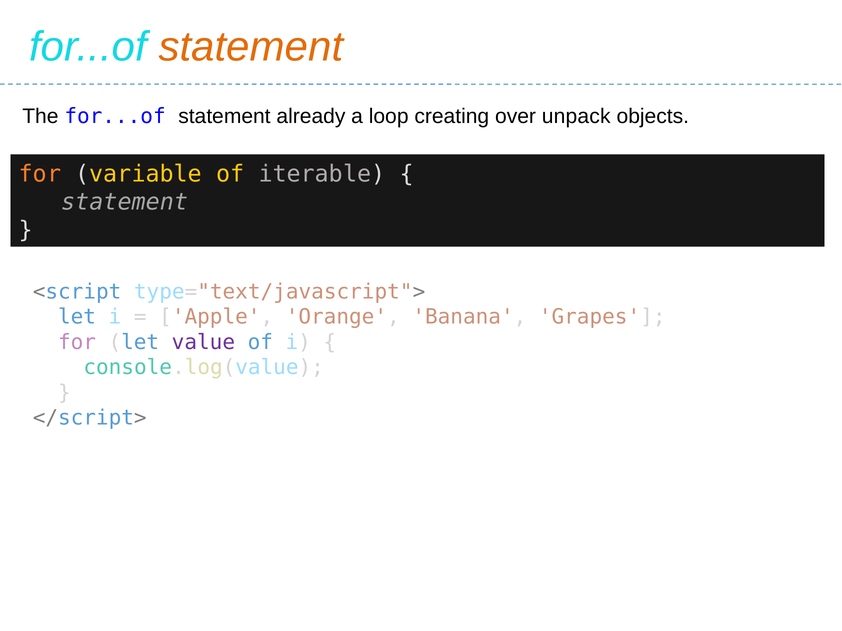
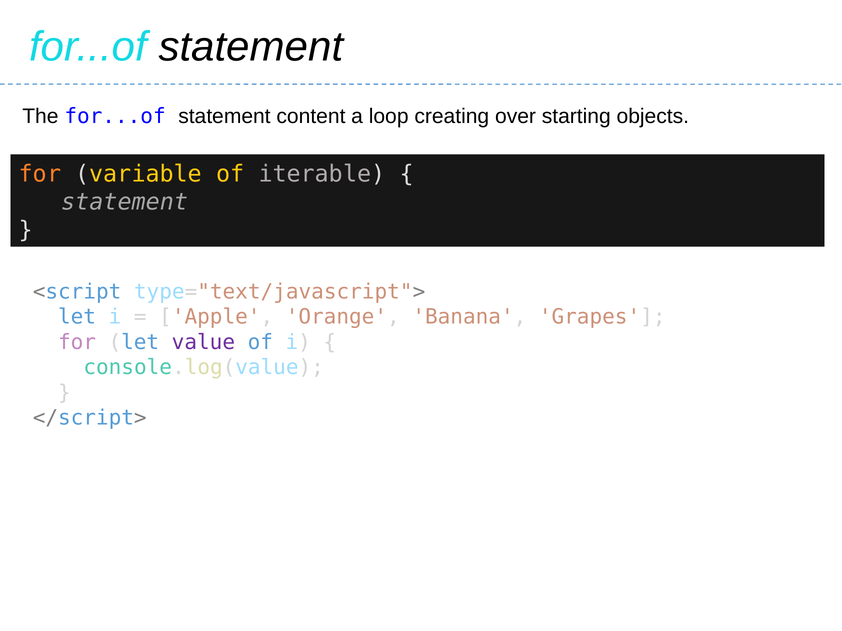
statement colour: orange -> black (251, 47)
already: already -> content (311, 116)
unpack: unpack -> starting (576, 116)
